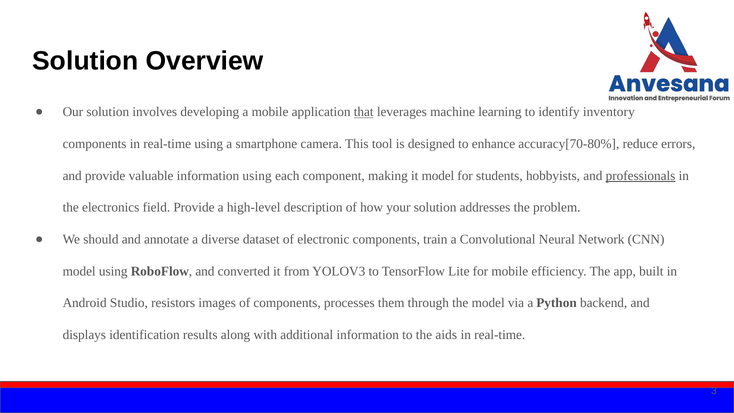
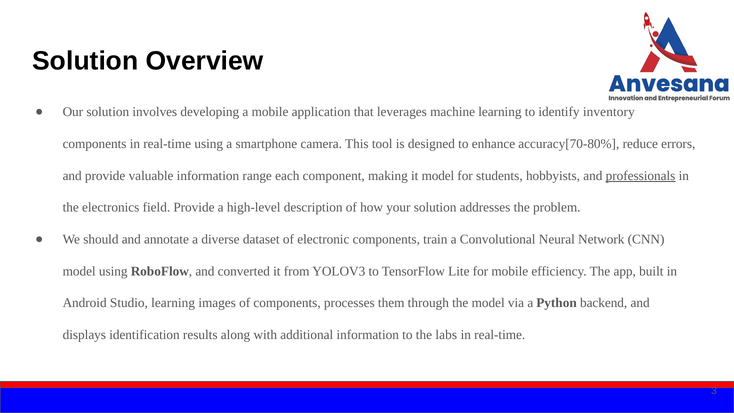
that underline: present -> none (364, 112)
information using: using -> range (257, 176)
Studio resistors: resistors -> learning (173, 303)
aids: aids -> labs (446, 335)
